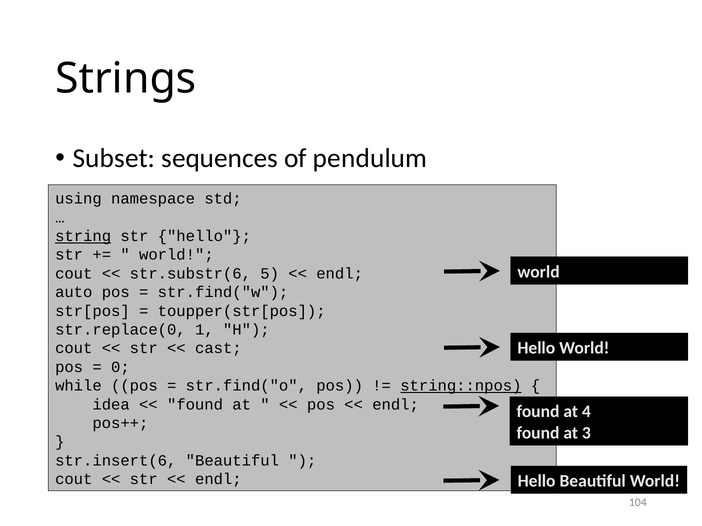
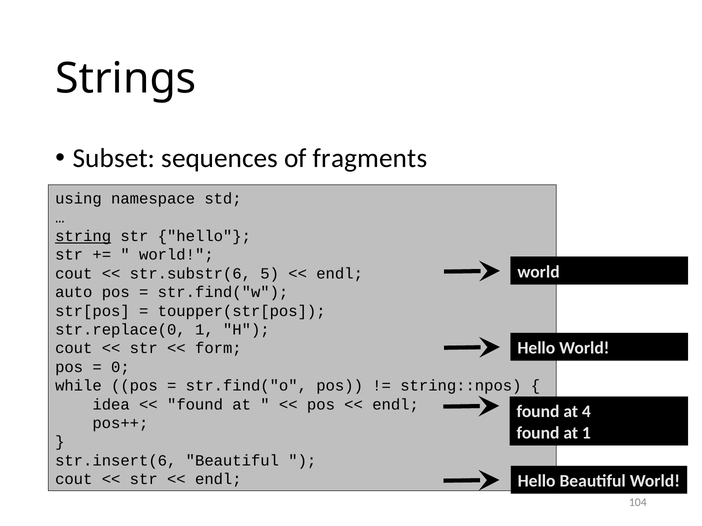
pendulum: pendulum -> fragments (370, 158)
cast: cast -> form (218, 349)
string::npos underline: present -> none (461, 386)
at 3: 3 -> 1 (586, 433)
